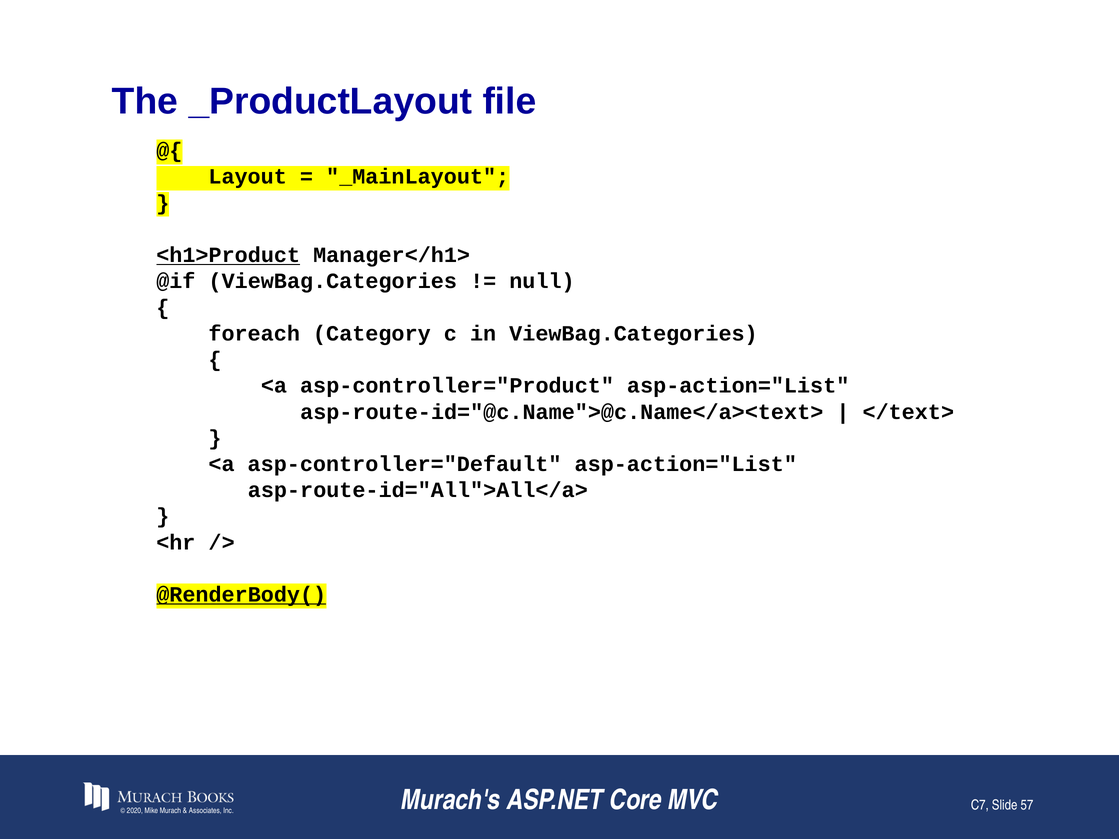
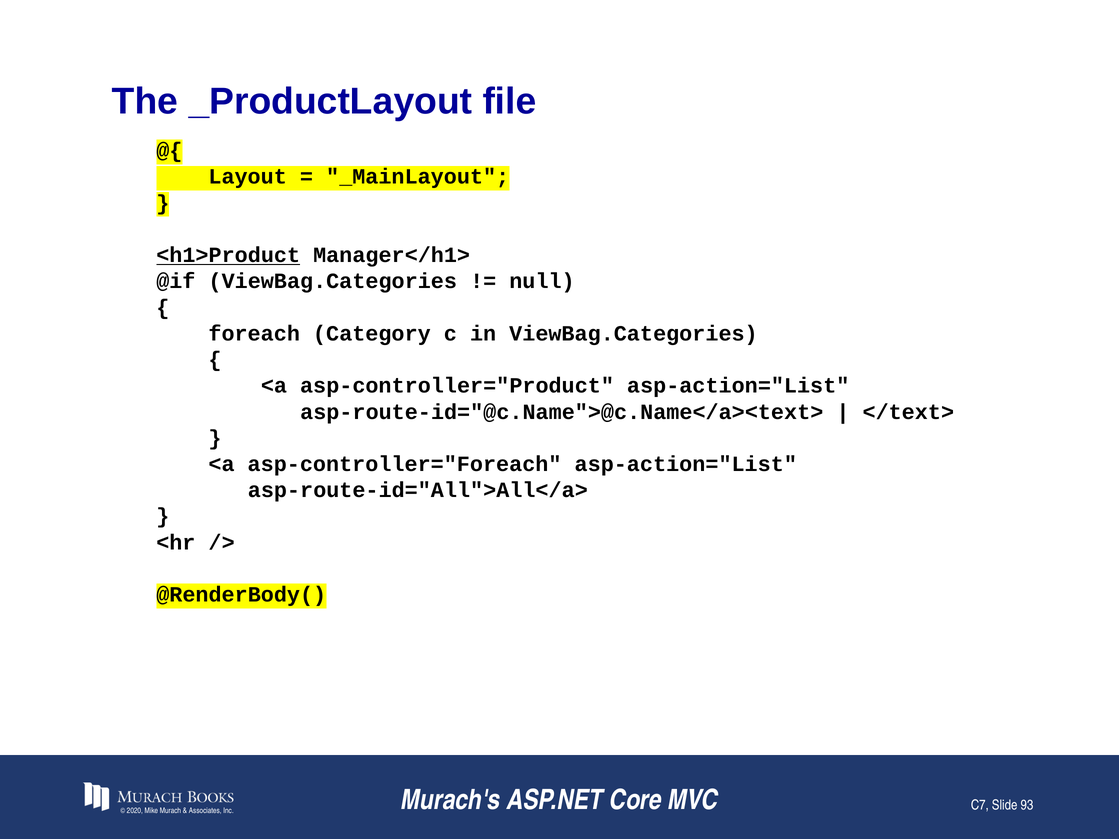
asp-controller="Default: asp-controller="Default -> asp-controller="Foreach (405, 464)
@RenderBody( underline: present -> none (241, 595)
57: 57 -> 93 (1027, 805)
